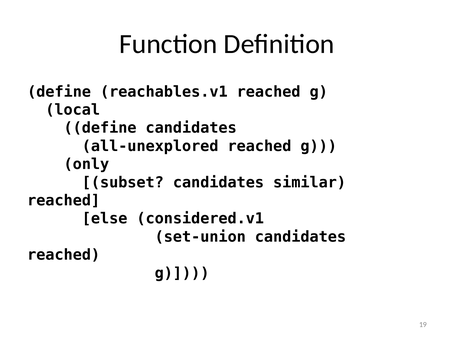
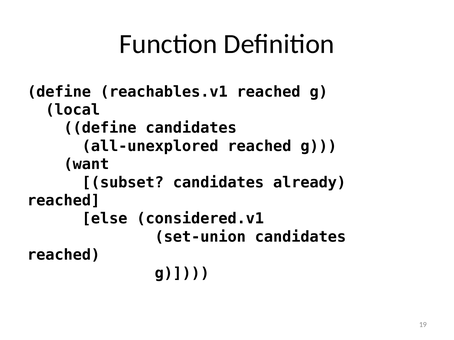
only: only -> want (86, 165)
similar: similar -> already (310, 183)
